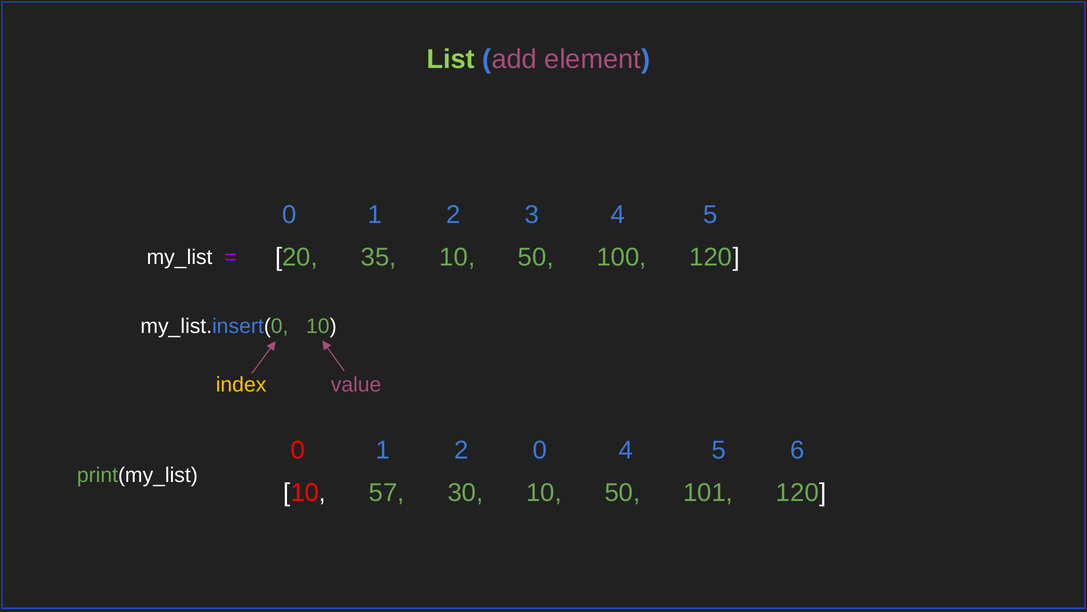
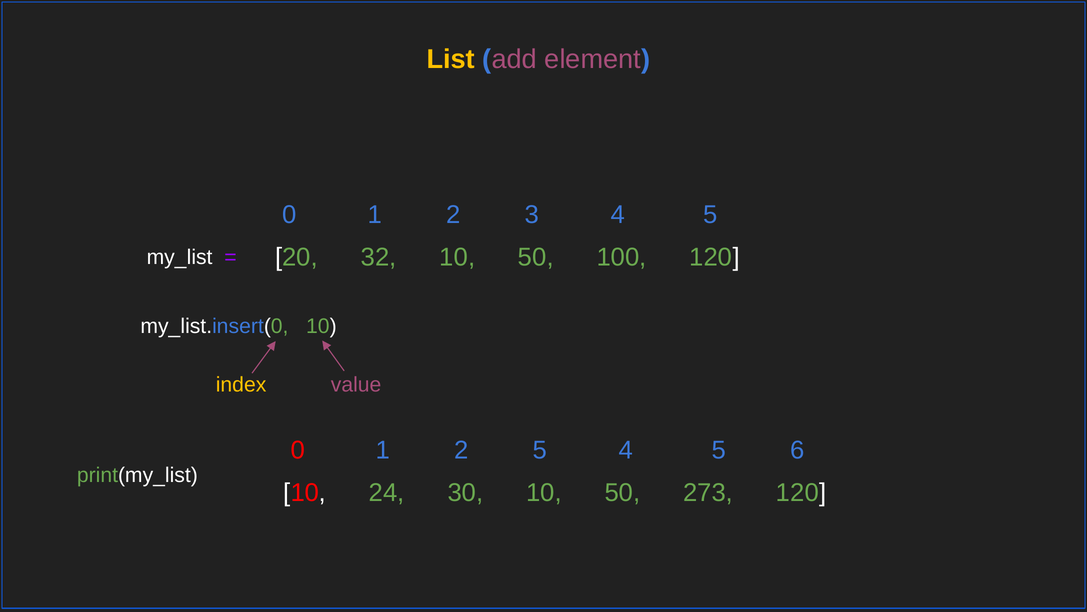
List colour: light green -> yellow (451, 59)
35: 35 -> 32 (379, 257)
2 0: 0 -> 5 (540, 450)
57: 57 -> 24 (387, 493)
101: 101 -> 273 (708, 493)
